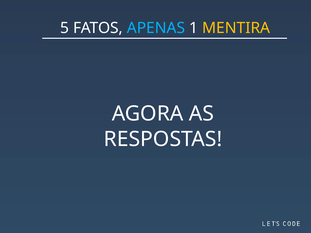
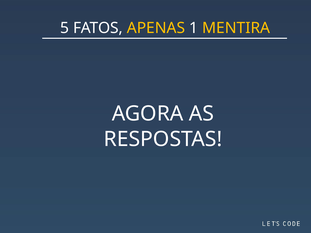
APENAS colour: light blue -> yellow (156, 28)
